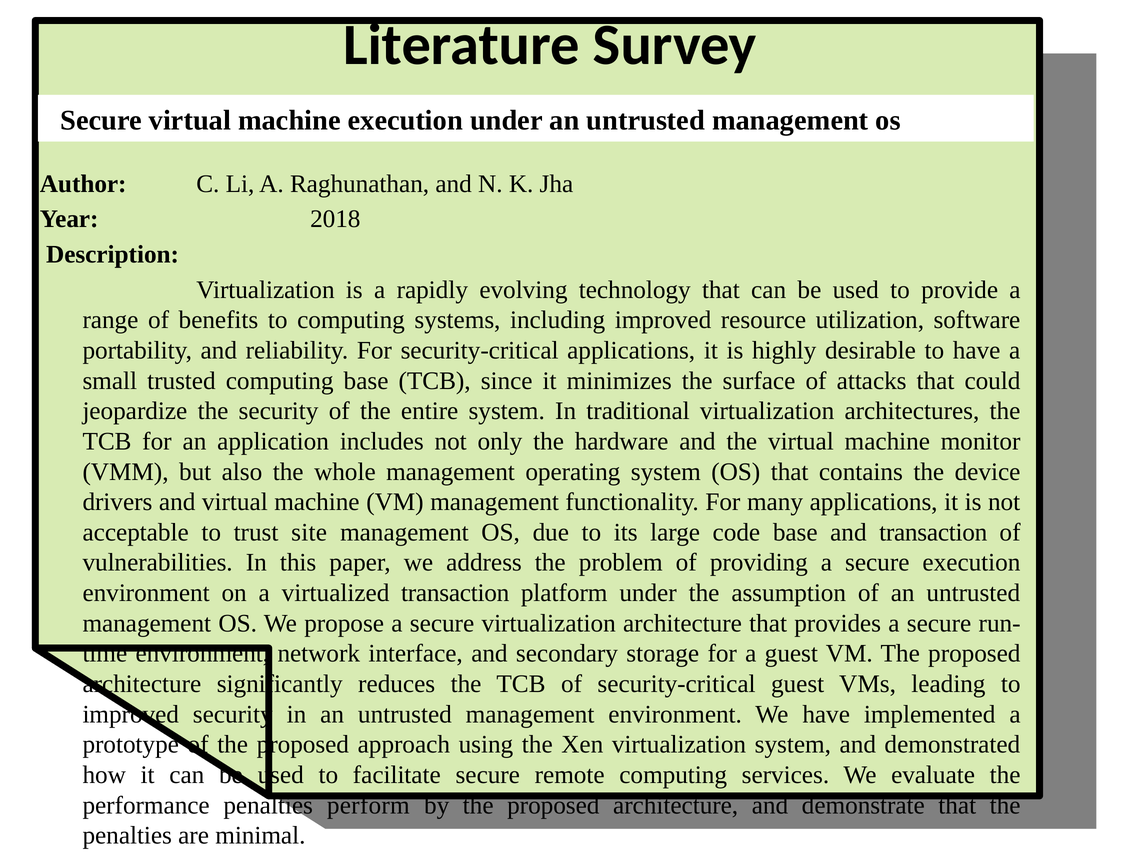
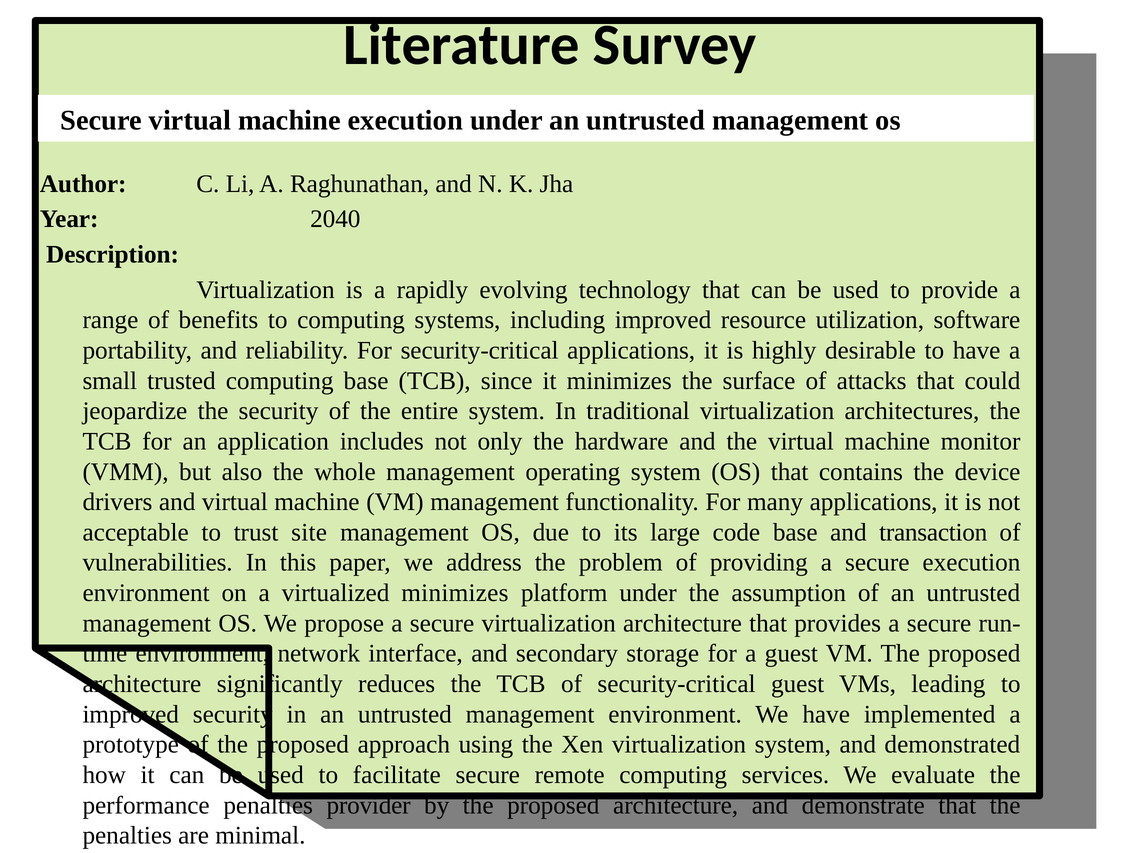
2018: 2018 -> 2040 (335, 219)
virtualized transaction: transaction -> minimizes (455, 593)
perform: perform -> provider (369, 806)
